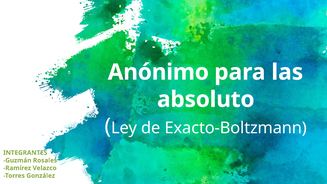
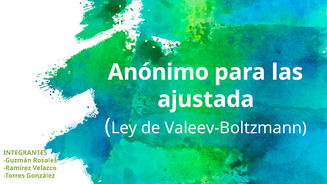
absoluto: absoluto -> ajustada (206, 99)
Exacto-Boltzmann: Exacto-Boltzmann -> Valeev-Boltzmann (236, 128)
